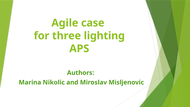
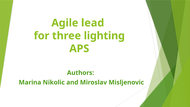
case: case -> lead (93, 23)
